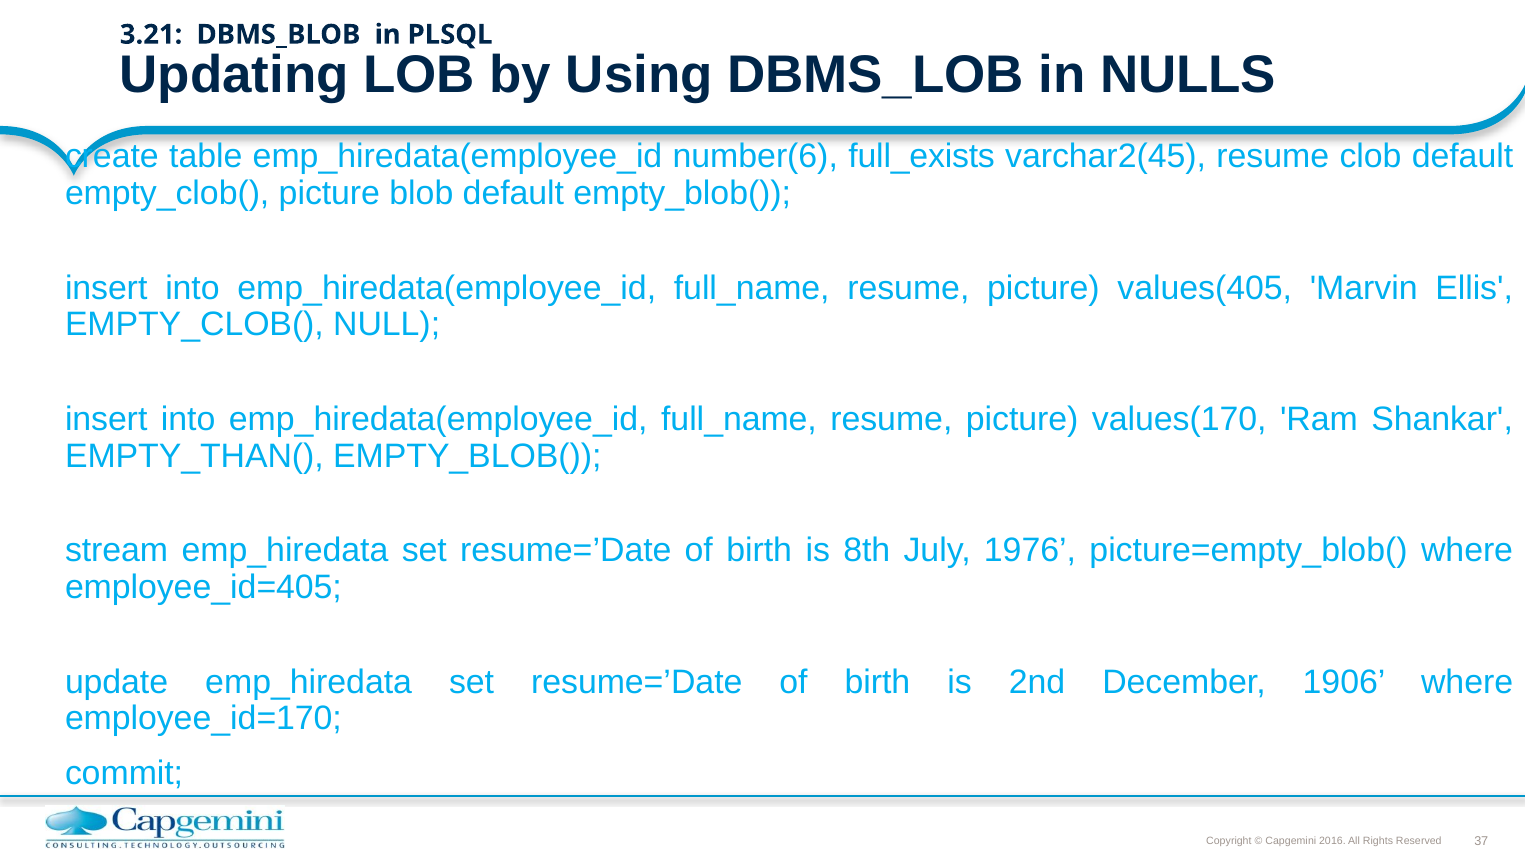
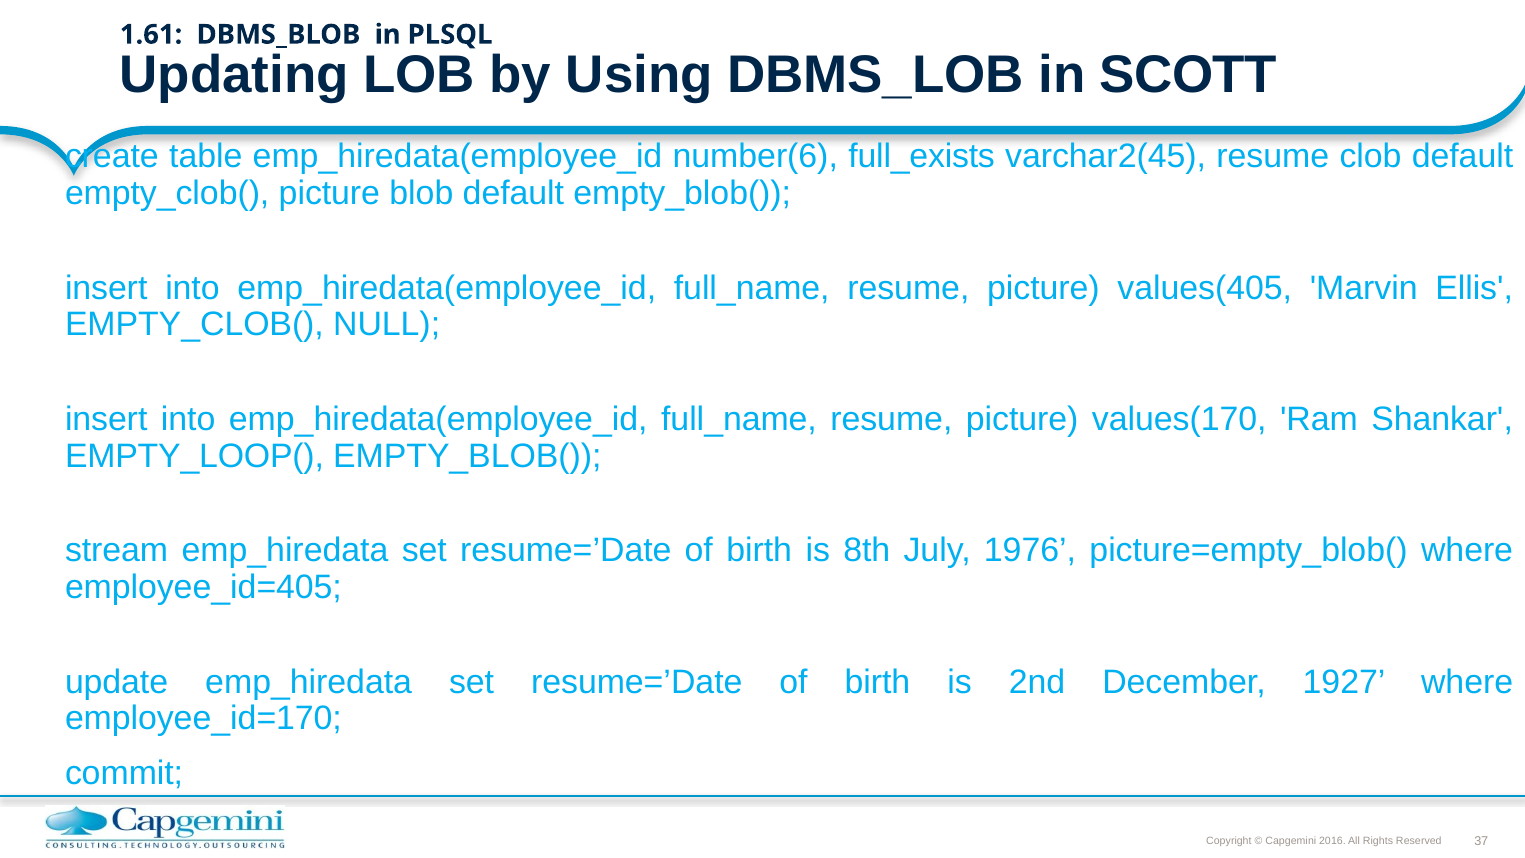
3.21: 3.21 -> 1.61 (151, 35)
NULLS: NULLS -> SCOTT (1188, 75)
EMPTY_THAN(: EMPTY_THAN( -> EMPTY_LOOP( (194, 456)
1906: 1906 -> 1927 (1344, 682)
